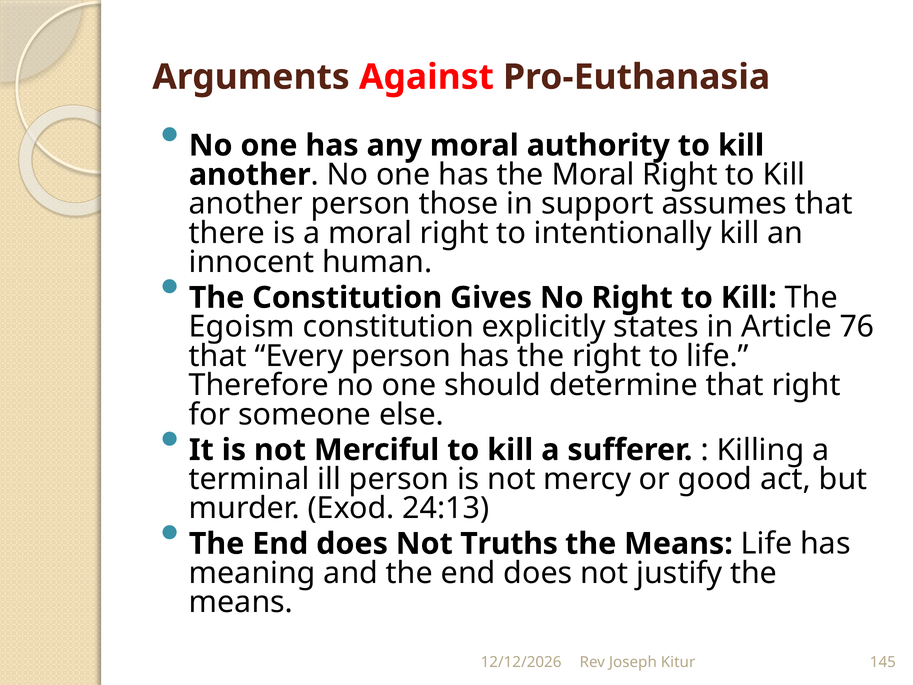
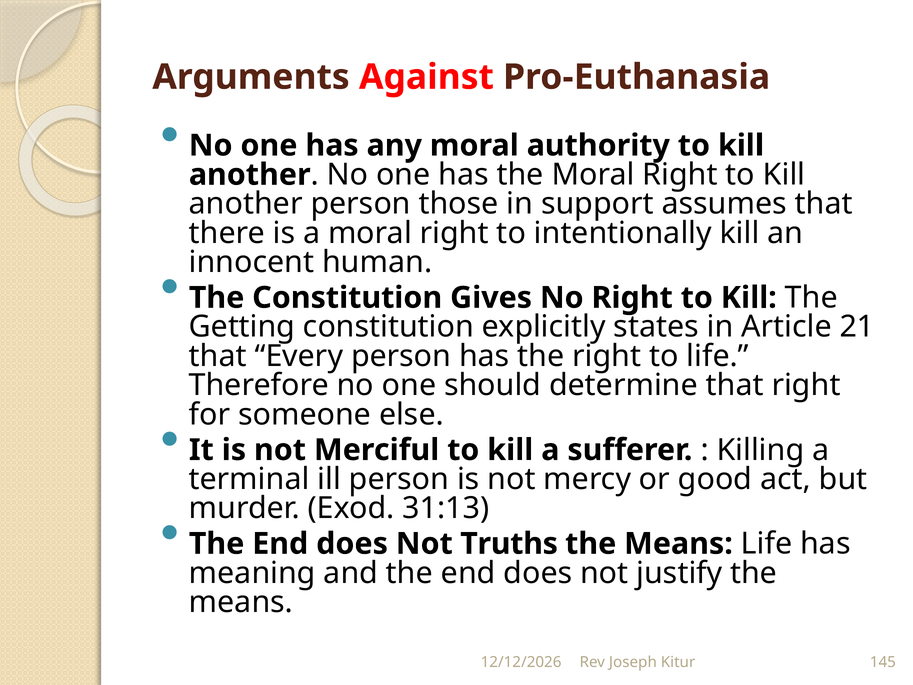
Egoism: Egoism -> Getting (242, 327)
76: 76 -> 21 (857, 327)
24:13: 24:13 -> 31:13 (446, 508)
